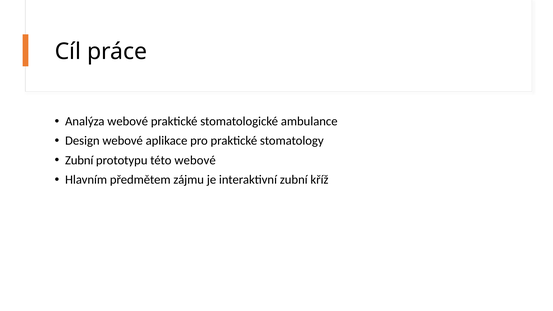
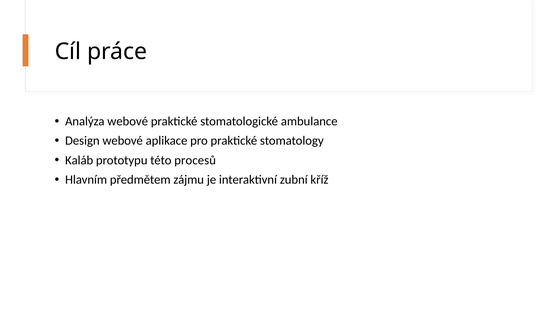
Zubní: Zubní -> Kaláb (79, 160)
této webové: webové -> procesů (195, 160)
